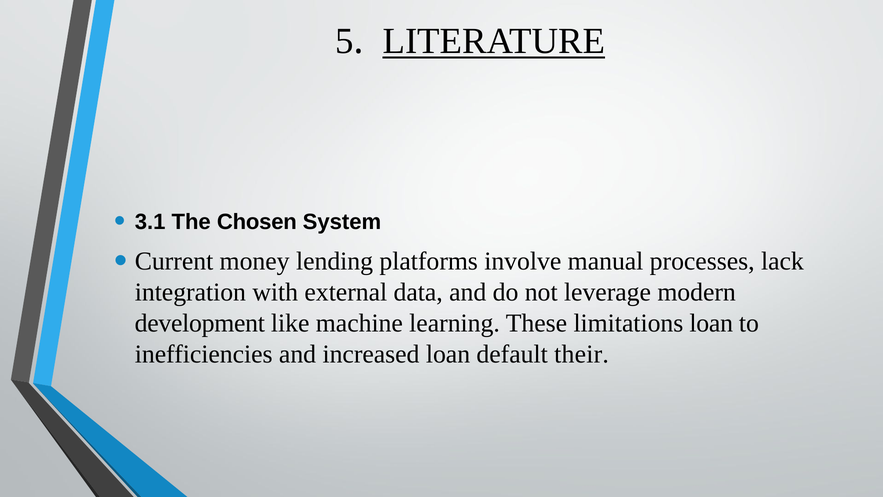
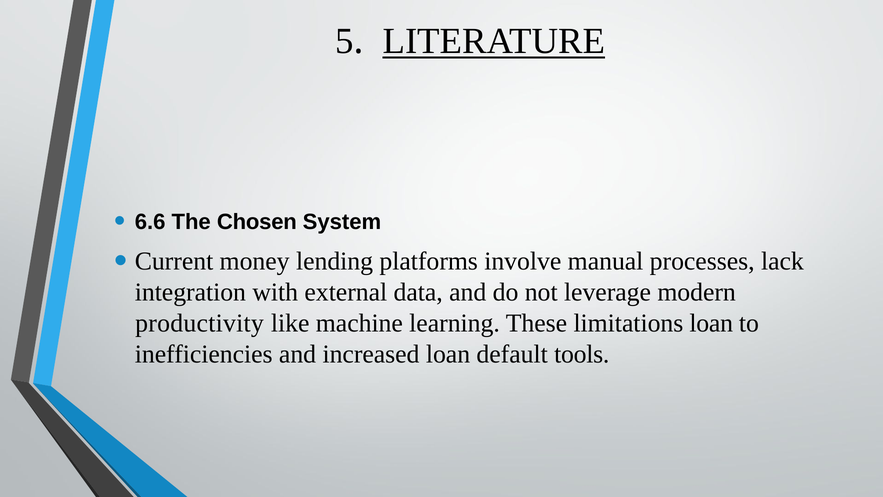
3.1: 3.1 -> 6.6 (150, 222)
development: development -> productivity (200, 323)
their: their -> tools (582, 354)
